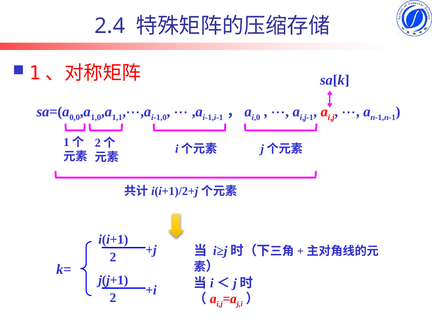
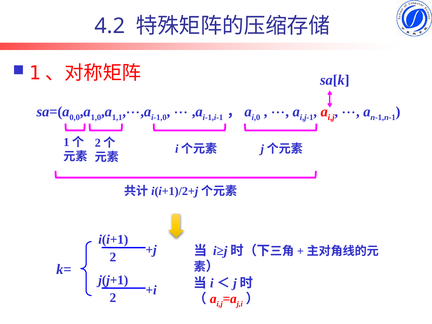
2.4: 2.4 -> 4.2 (110, 26)
